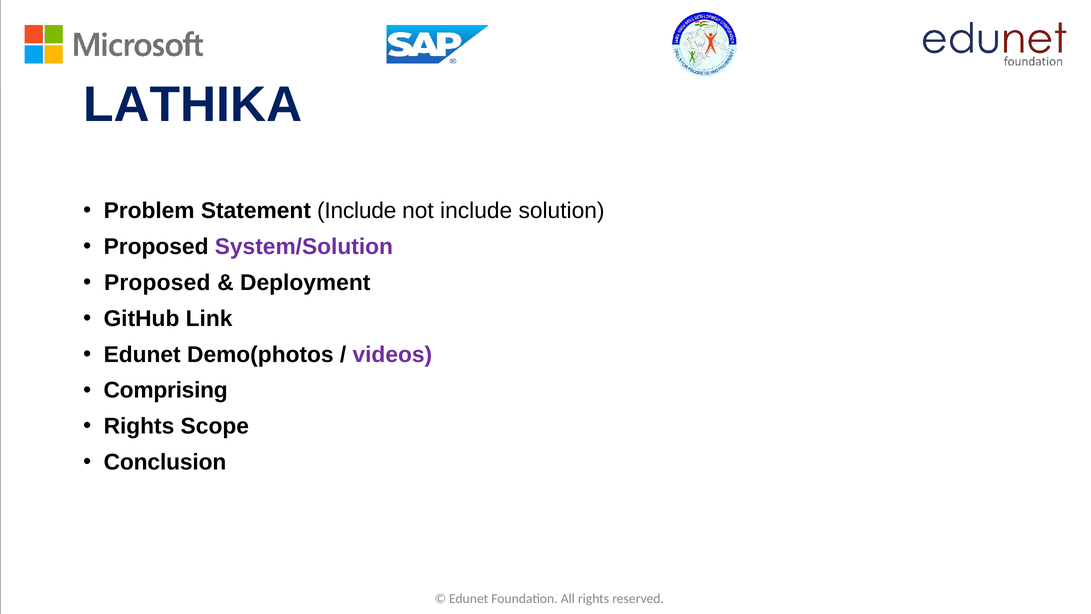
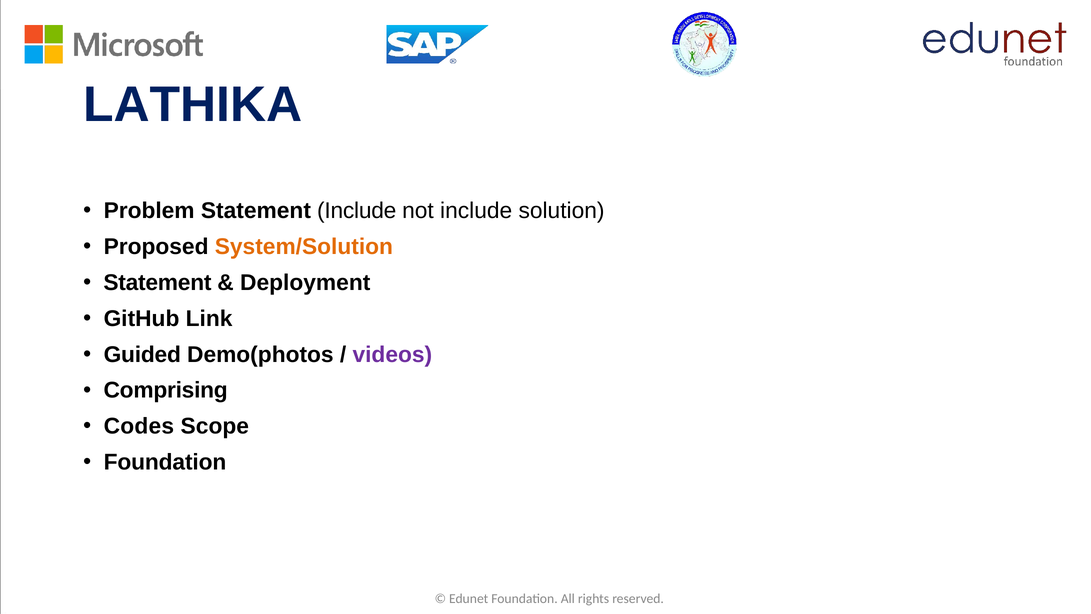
System/Solution colour: purple -> orange (304, 247)
Proposed: Proposed -> Statement (157, 283)
Edunet: Edunet -> Guided (142, 354)
Rights: Rights -> Codes (139, 426)
Conclusion: Conclusion -> Foundation (165, 462)
